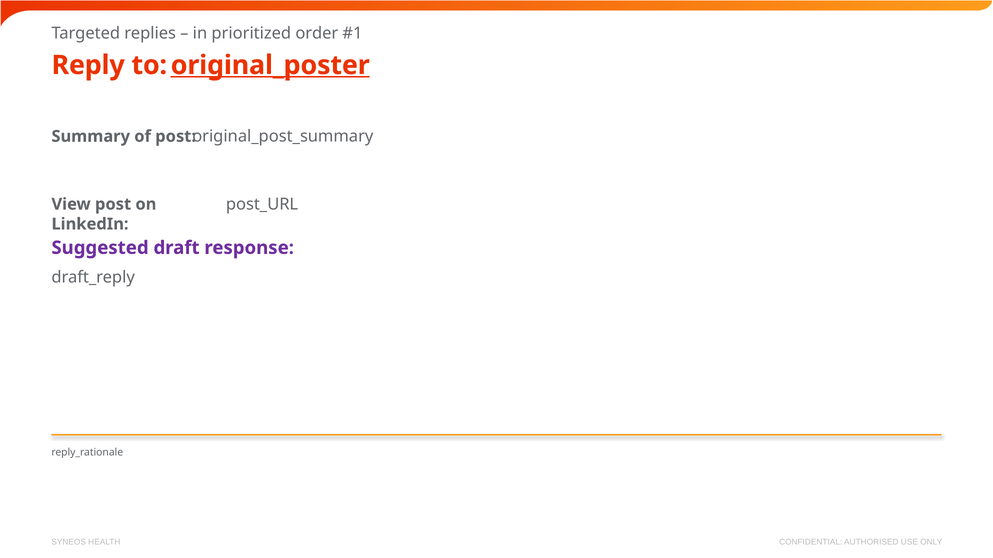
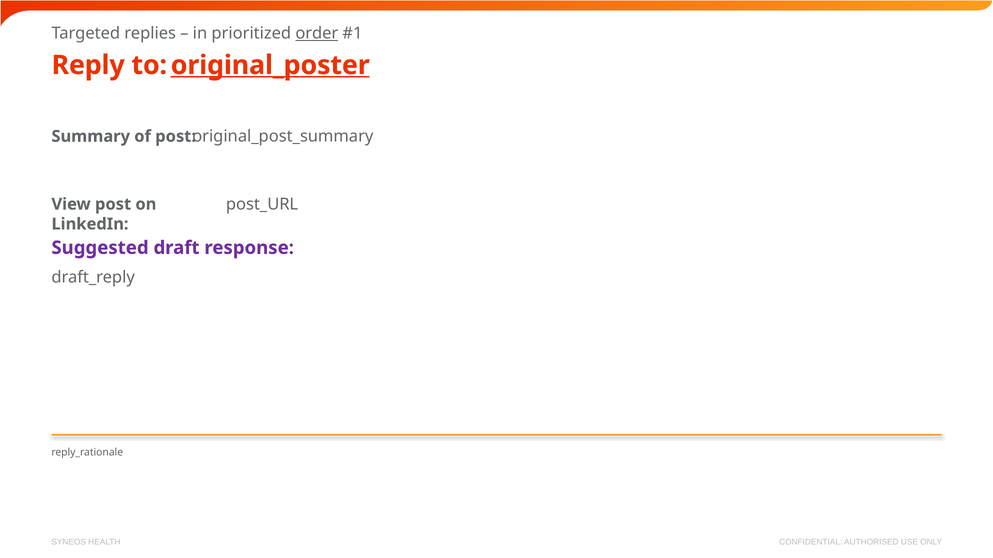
order underline: none -> present (317, 33)
